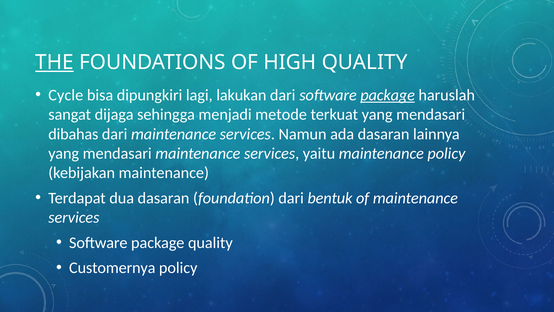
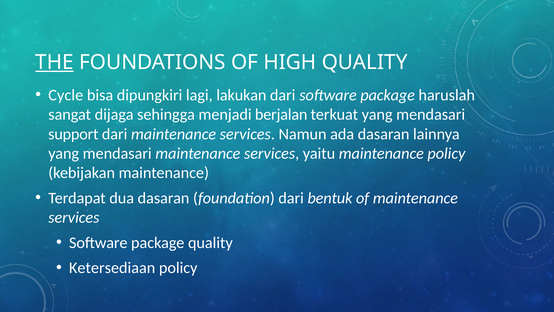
package underline: present -> none (388, 95)
metode: metode -> berjalan (281, 114)
dibahas: dibahas -> support (73, 134)
Customernya: Customernya -> Ketersediaan (112, 268)
